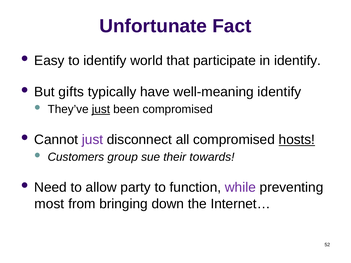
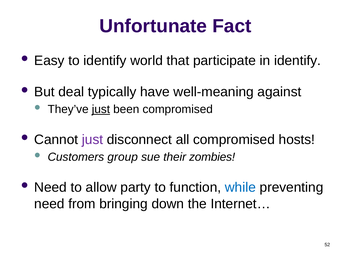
gifts: gifts -> deal (71, 92)
well-meaning identify: identify -> against (279, 92)
hosts underline: present -> none (297, 140)
towards: towards -> zombies (212, 157)
while colour: purple -> blue (240, 188)
most: most -> need (49, 204)
